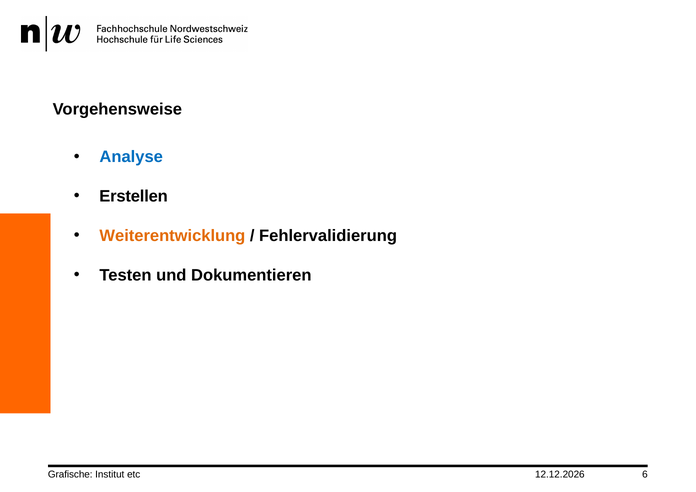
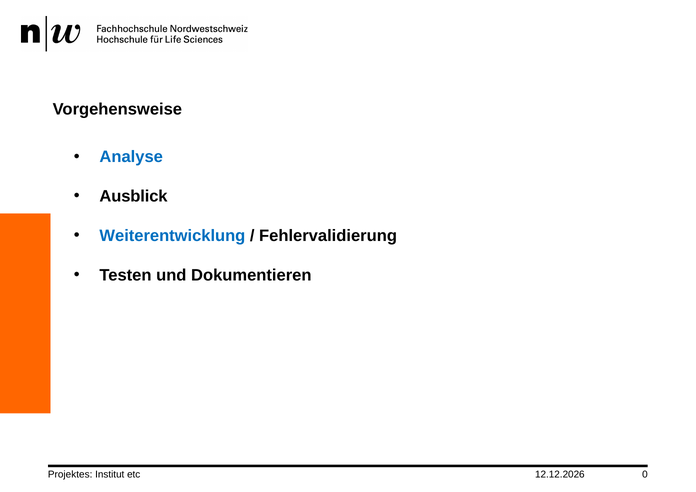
Erstellen: Erstellen -> Ausblick (134, 196)
Weiterentwicklung colour: orange -> blue (172, 236)
Grafische: Grafische -> Projektes (70, 475)
6: 6 -> 0 (645, 475)
